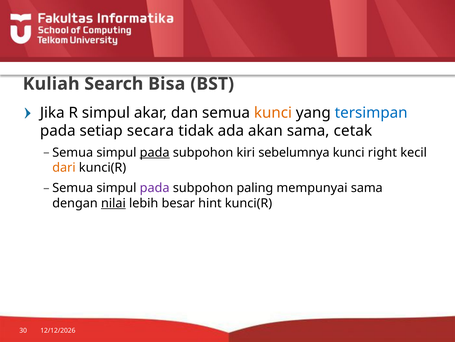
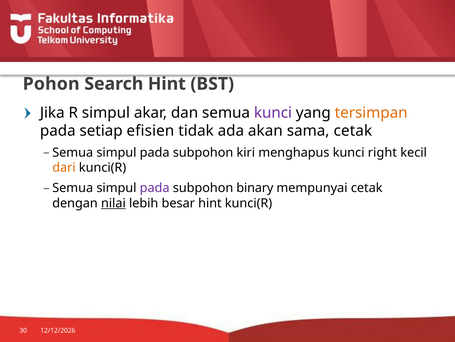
Kuliah: Kuliah -> Pohon (51, 84)
Search Bisa: Bisa -> Hint (167, 84)
kunci colour: orange -> purple (273, 112)
tersimpan colour: blue -> orange (371, 112)
secara: secara -> efisien (150, 131)
pada underline: present -> none (155, 152)
sebelumnya: sebelumnya -> menghapus (294, 152)
paling: paling -> binary (255, 188)
mempunyai sama: sama -> cetak (367, 188)
